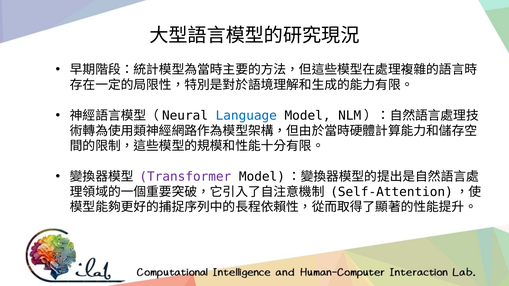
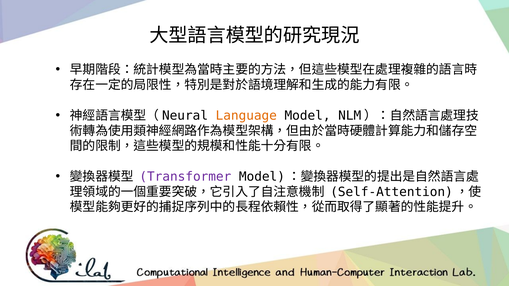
Language colour: blue -> orange (246, 116)
